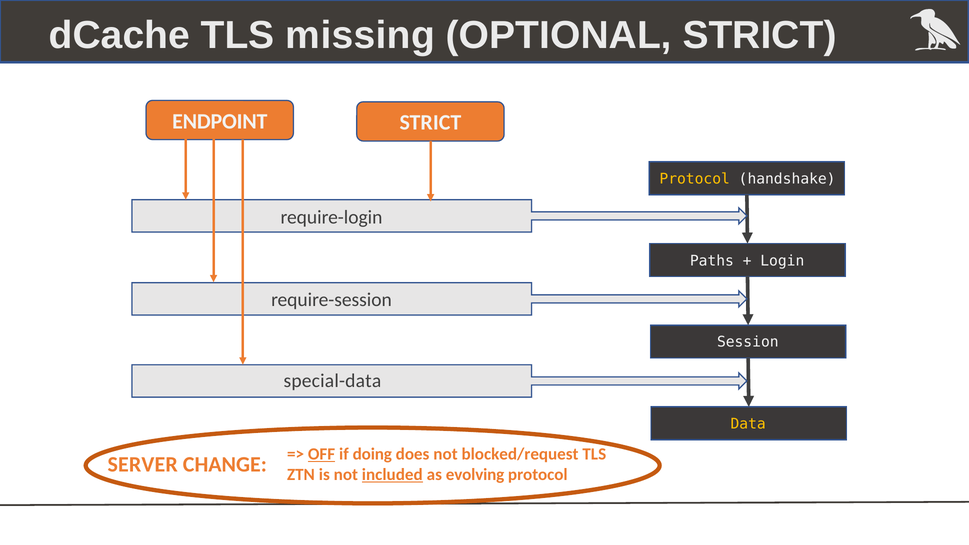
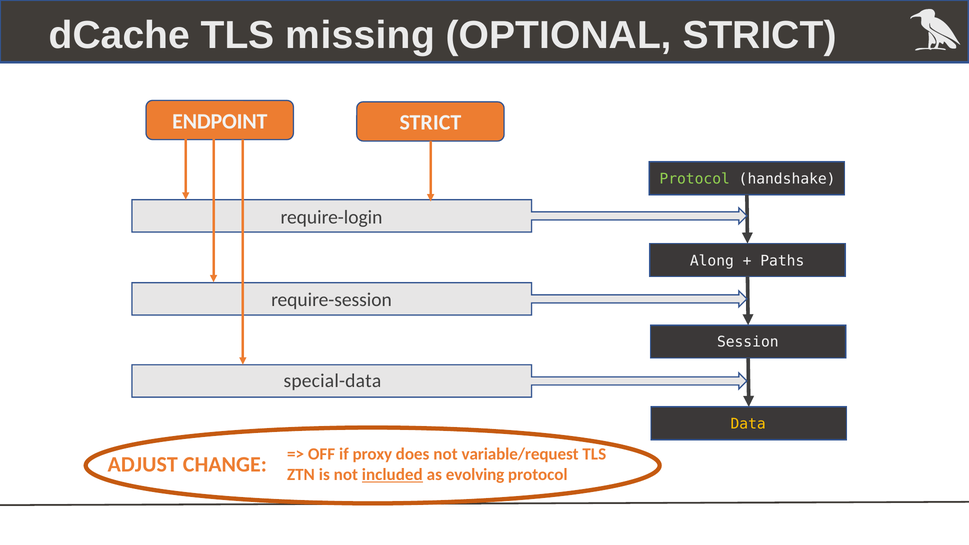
Protocol colour: yellow -> light green (695, 179)
Paths: Paths -> Along (712, 261)
Login: Login -> Paths (782, 261)
OFF underline: present -> none (322, 454)
doing: doing -> proxy (372, 454)
blocked/request: blocked/request -> variable/request (520, 454)
SERVER: SERVER -> ADJUST (143, 465)
